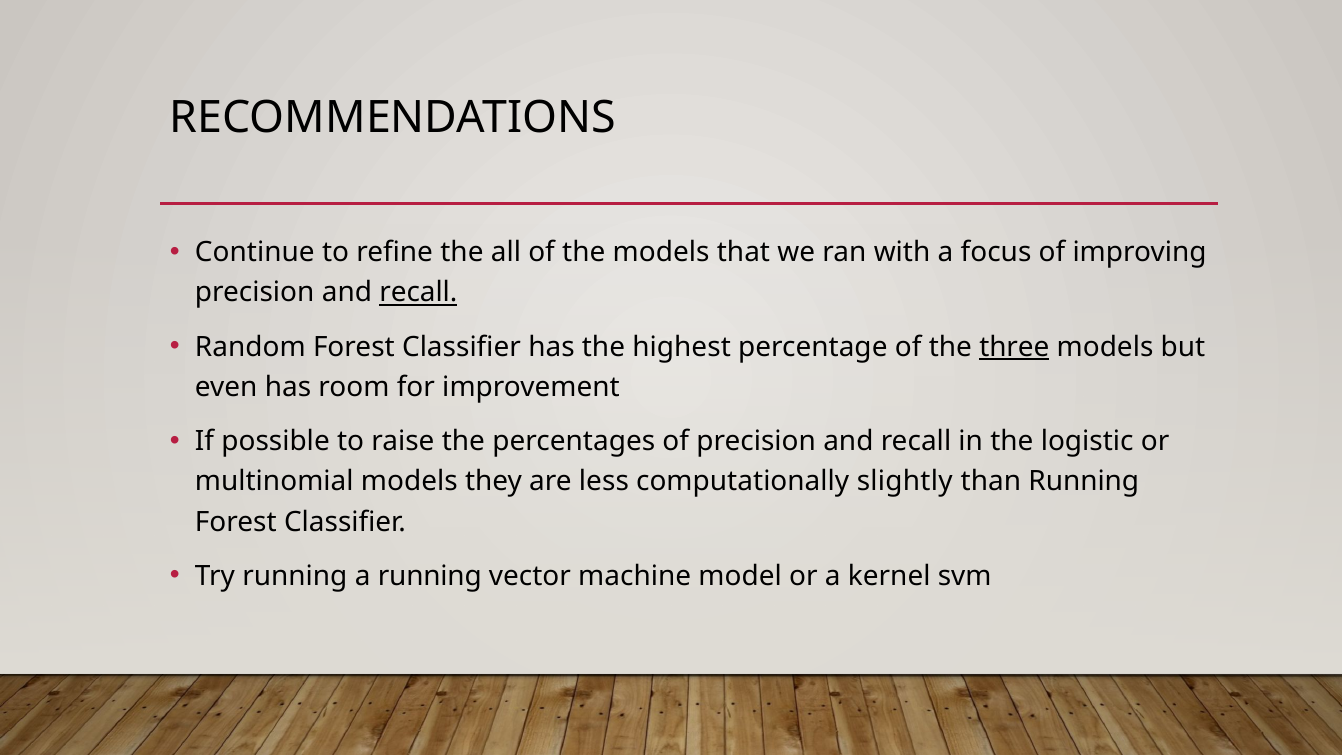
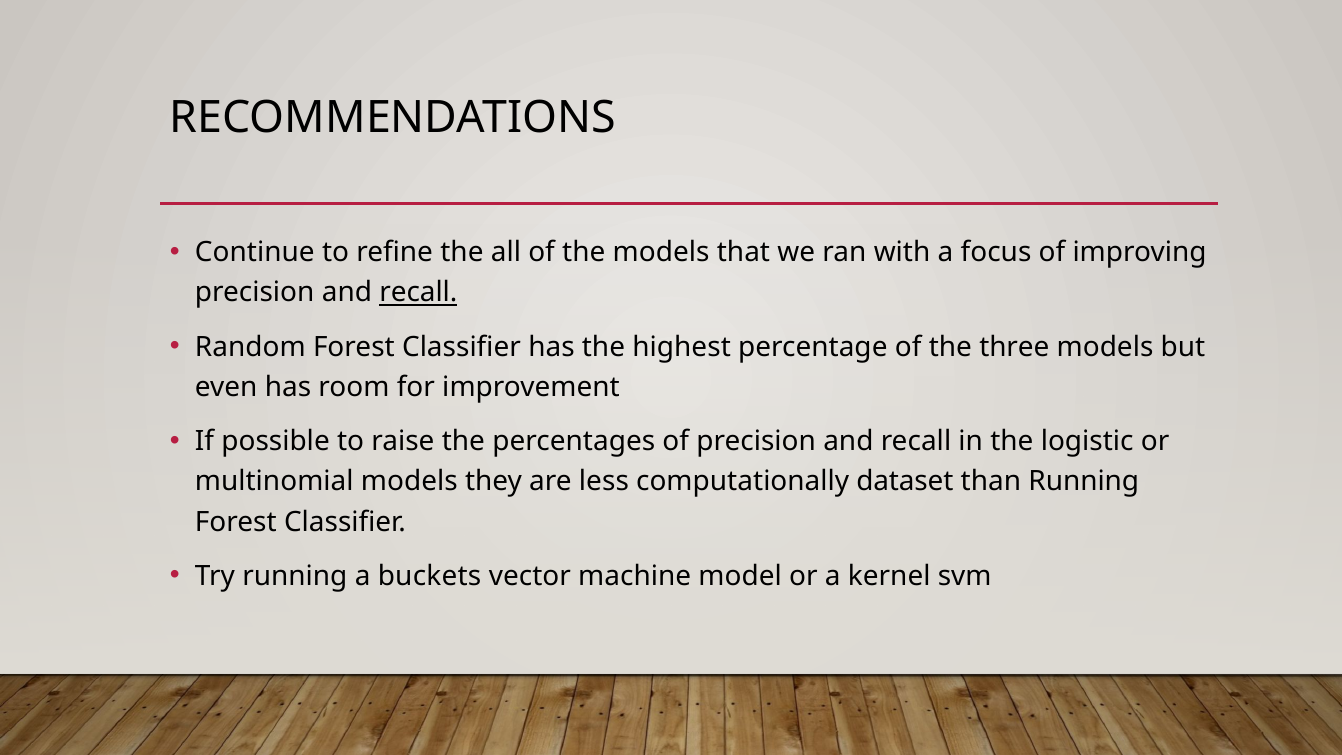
three underline: present -> none (1014, 347)
slightly: slightly -> dataset (905, 482)
a running: running -> buckets (430, 576)
